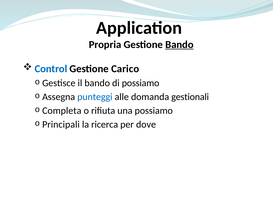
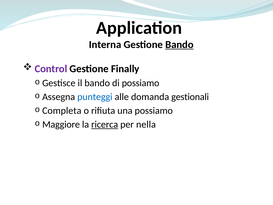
Propria: Propria -> Interna (105, 45)
Control colour: blue -> purple (51, 69)
Carico: Carico -> Finally (125, 69)
Principali: Principali -> Maggiore (61, 124)
ricerca underline: none -> present (105, 124)
dove: dove -> nella (146, 124)
